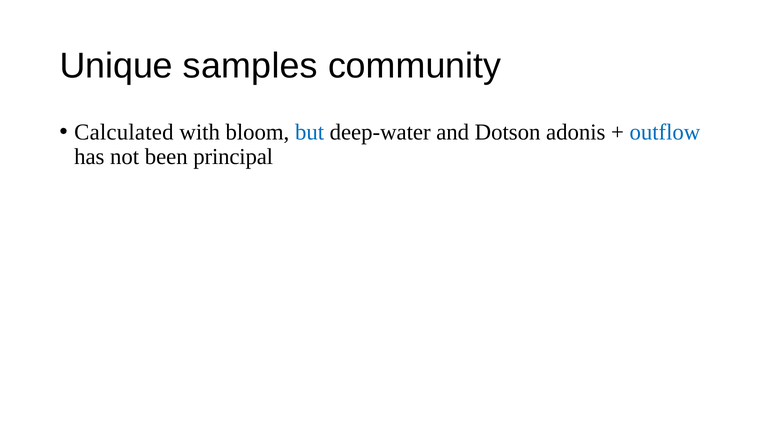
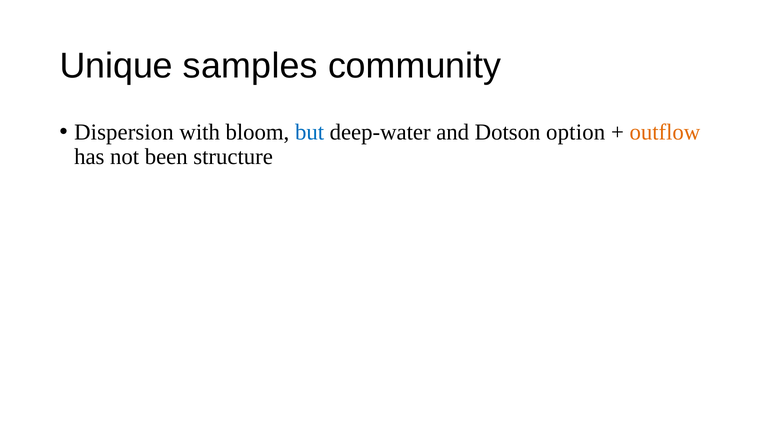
Calculated: Calculated -> Dispersion (124, 132)
adonis: adonis -> option (576, 132)
outflow colour: blue -> orange (665, 132)
principal: principal -> structure (233, 157)
